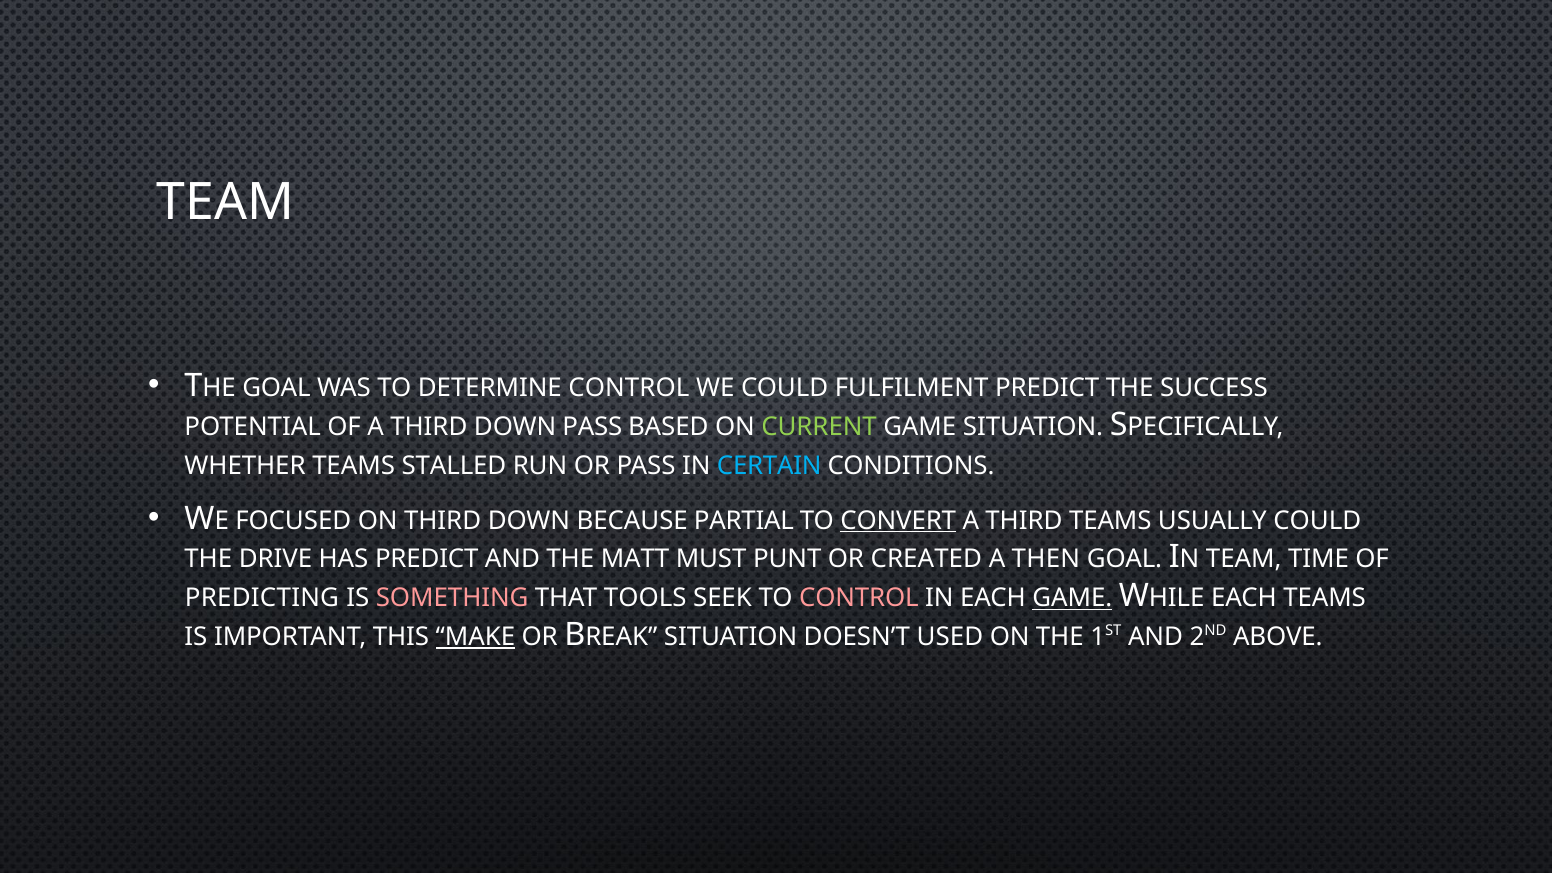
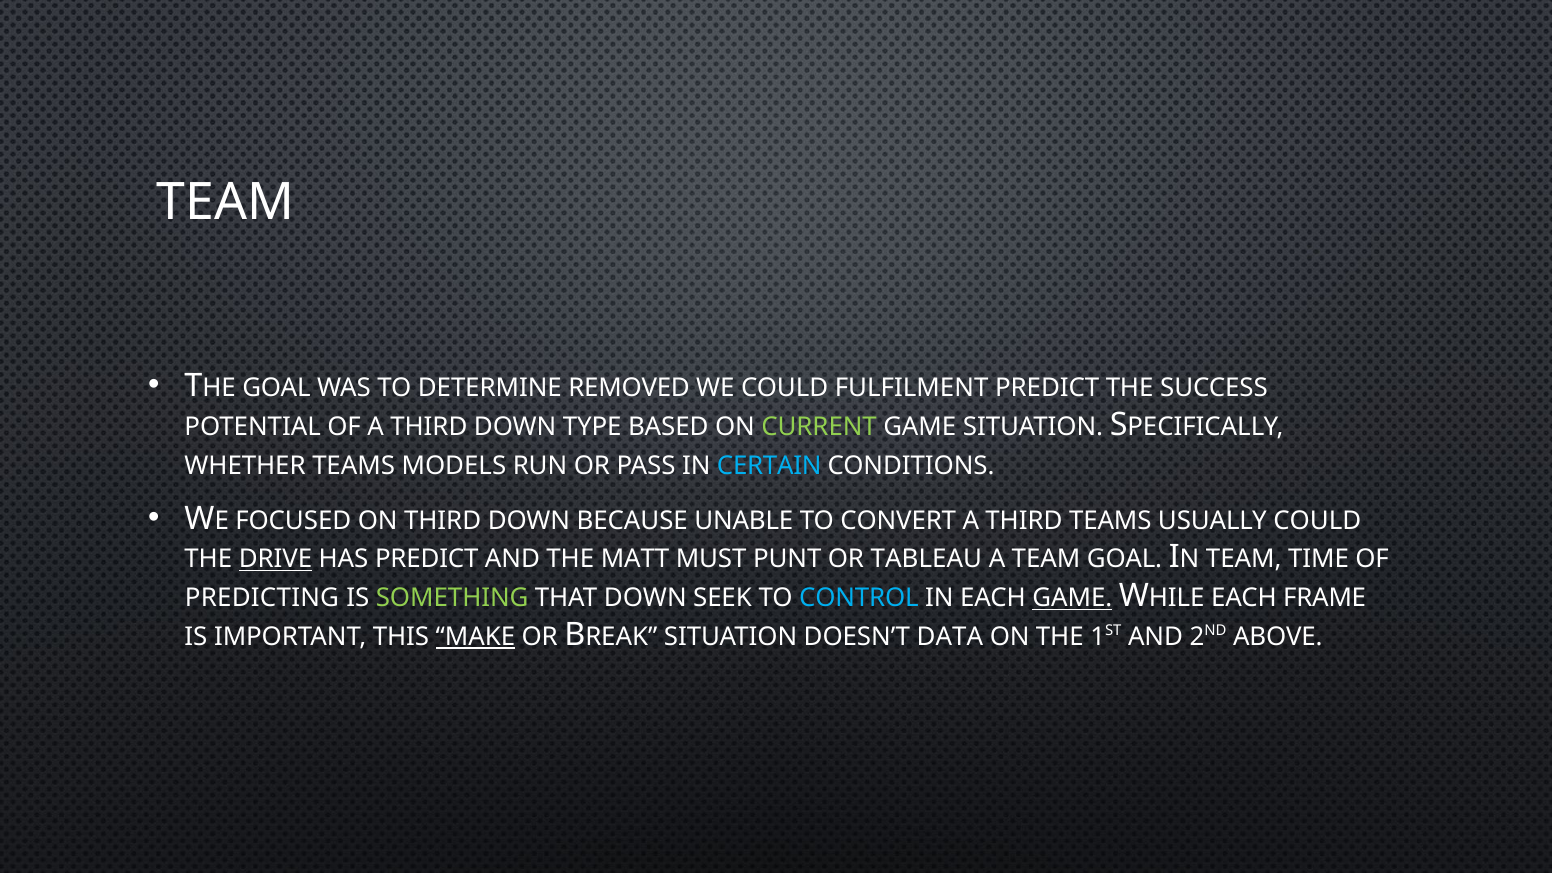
DETERMINE CONTROL: CONTROL -> REMOVED (629, 388)
DOWN PASS: PASS -> TYPE (592, 427)
STALLED: STALLED -> MODELS (454, 466)
PARTIAL: PARTIAL -> UNABLE (744, 521)
CONVERT underline: present -> none (898, 521)
DRIVE underline: none -> present (276, 559)
CREATED: CREATED -> TABLEAU (926, 559)
A THEN: THEN -> TEAM (1046, 559)
SOMETHING colour: pink -> light green (452, 598)
THAT TOOLS: TOOLS -> DOWN (645, 598)
CONTROL colour: pink -> light blue (859, 598)
EACH TEAMS: TEAMS -> FRAME (1325, 598)
USED: USED -> DATA (950, 637)
